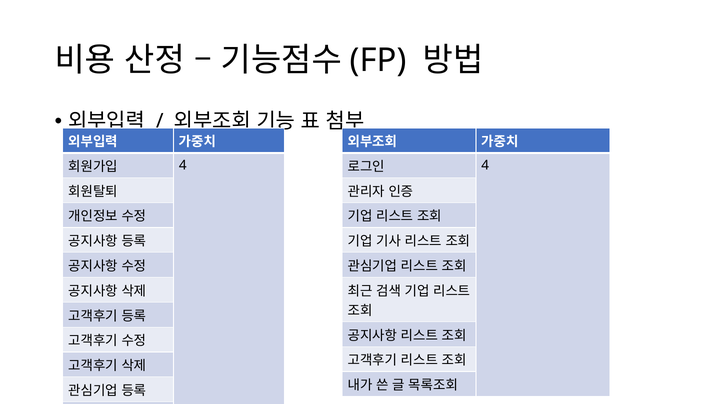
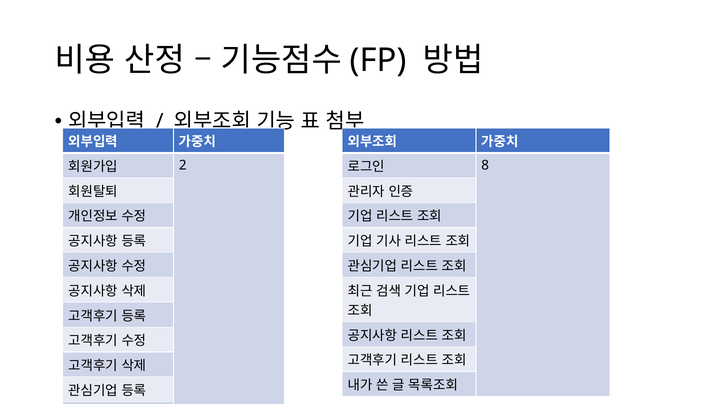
4: 4 -> 2 (183, 165)
4: 4 -> 8 (485, 165)
